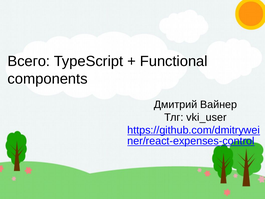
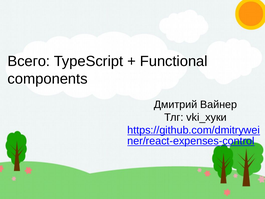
vki_user: vki_user -> vki_хуки (207, 117)
